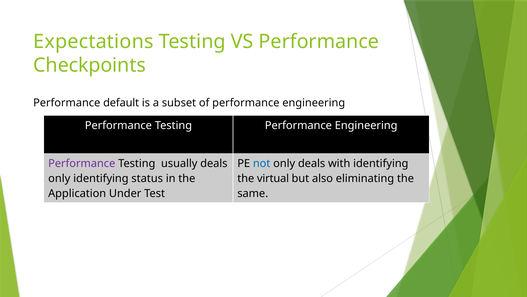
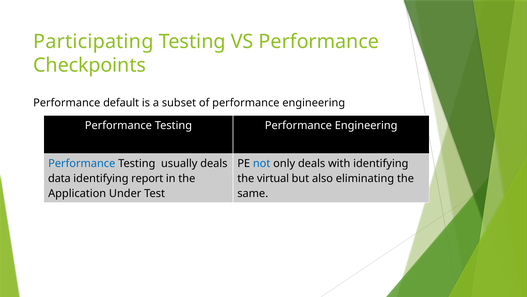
Expectations: Expectations -> Participating (93, 42)
Performance colour: purple -> blue (82, 163)
only: only -> data (59, 178)
status: status -> report (147, 178)
